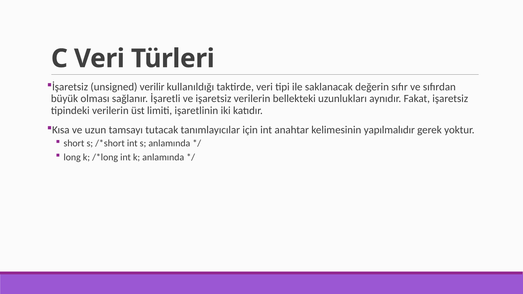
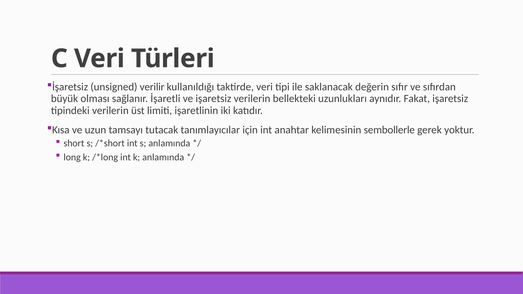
yapılmalıdır: yapılmalıdır -> sembollerle (389, 130)
